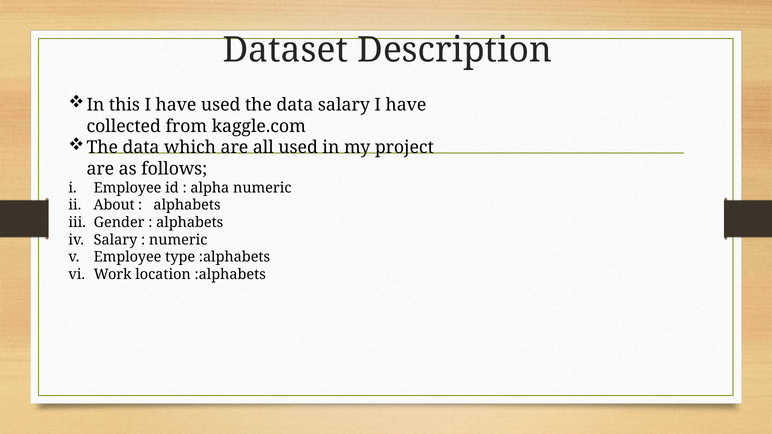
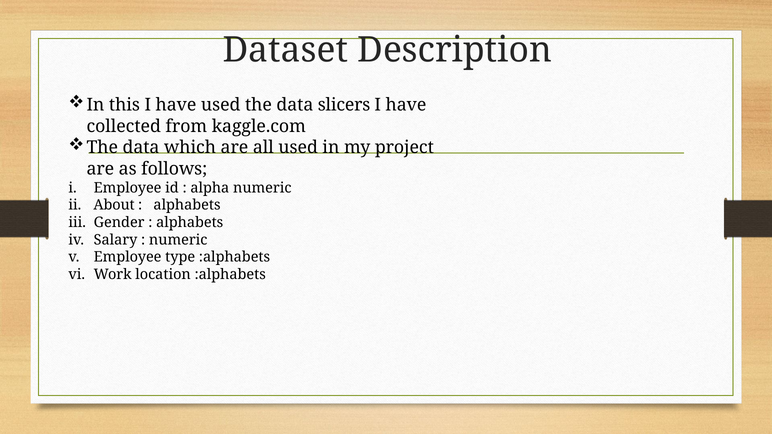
data salary: salary -> slicers (344, 105)
